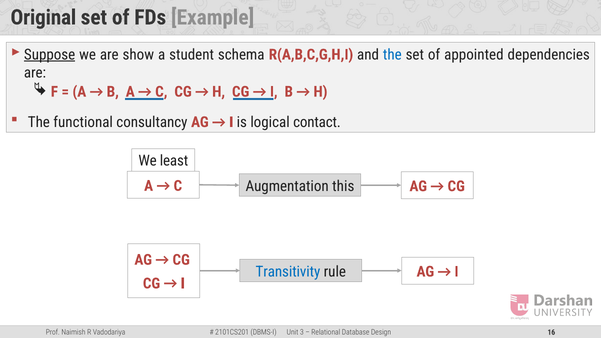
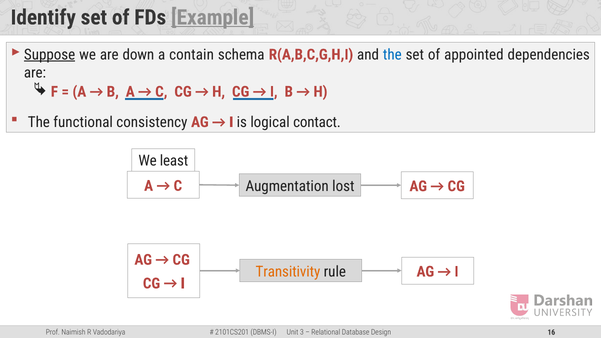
Original: Original -> Identify (43, 17)
Example underline: none -> present (213, 17)
show: show -> down (138, 55)
student: student -> contain (192, 55)
consultancy: consultancy -> consistency (152, 122)
this: this -> lost (343, 186)
Transitivity colour: blue -> orange (288, 272)
